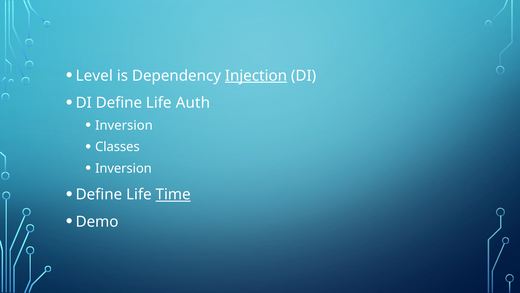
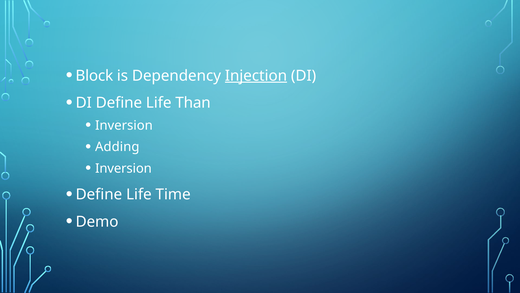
Level: Level -> Block (94, 76)
Auth: Auth -> Than (193, 103)
Classes: Classes -> Adding (117, 147)
Time underline: present -> none (173, 194)
